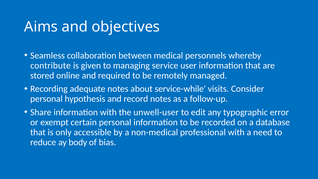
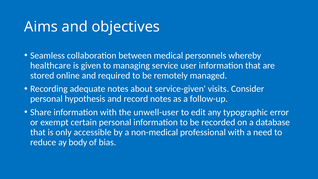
contribute: contribute -> healthcare (51, 65)
service-while: service-while -> service-given (180, 89)
